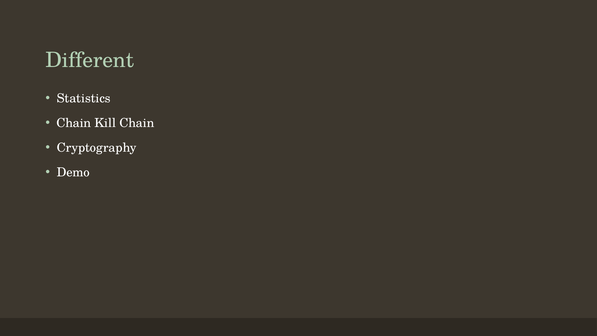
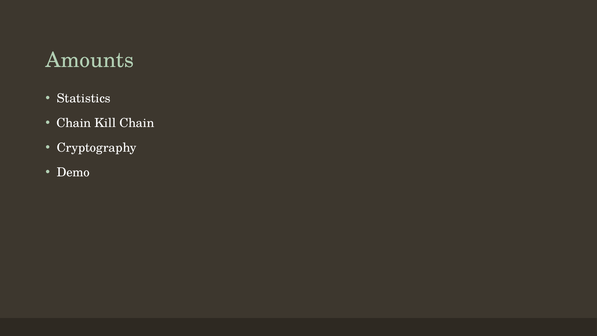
Different: Different -> Amounts (90, 60)
